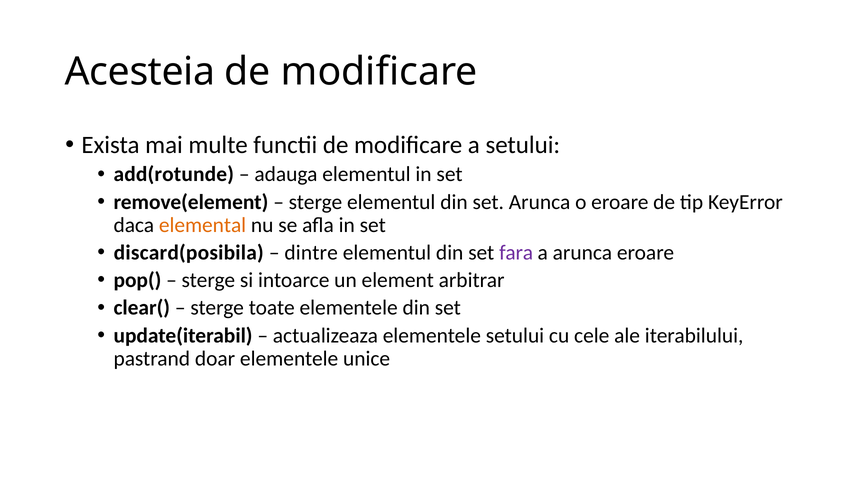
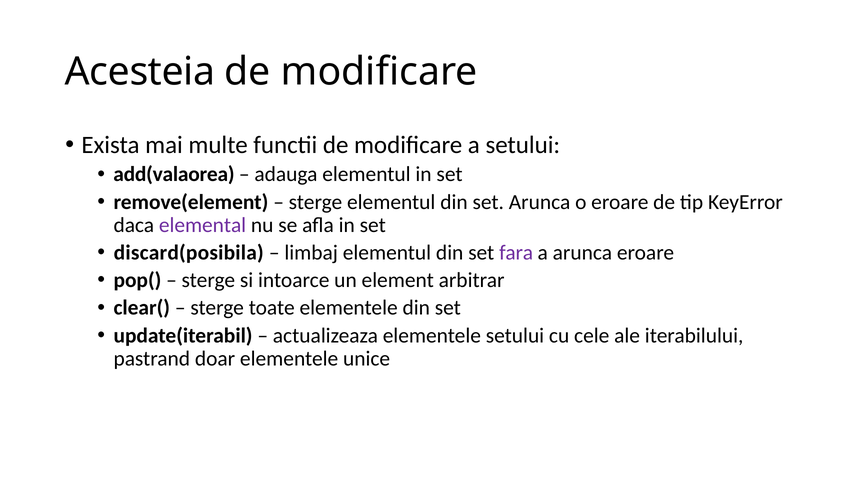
add(rotunde: add(rotunde -> add(valaorea (174, 174)
elemental colour: orange -> purple (203, 225)
dintre: dintre -> limbaj (311, 253)
